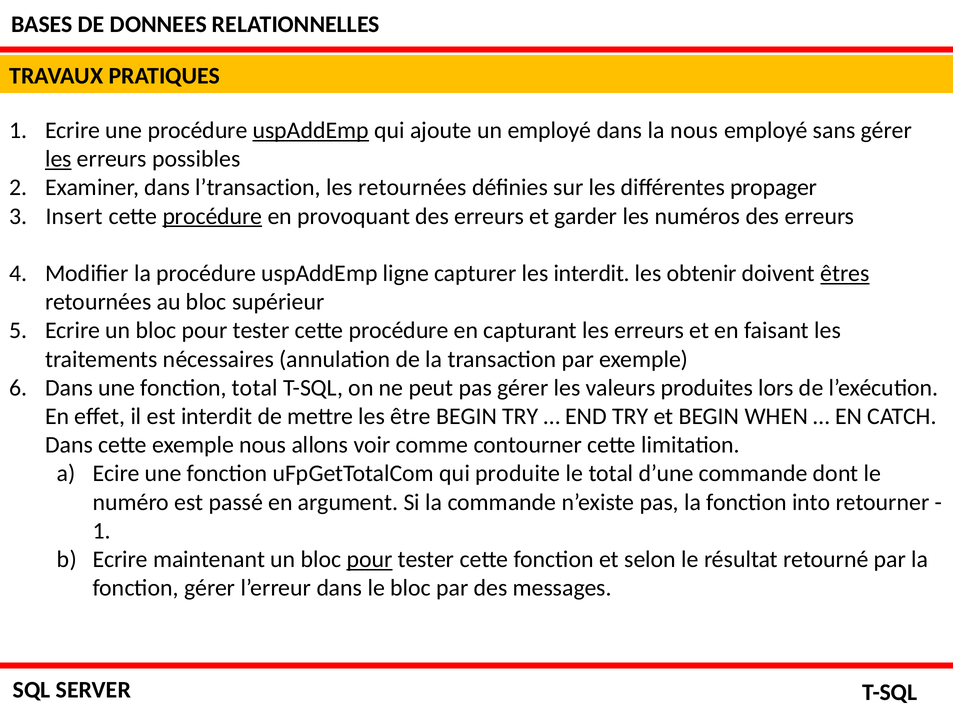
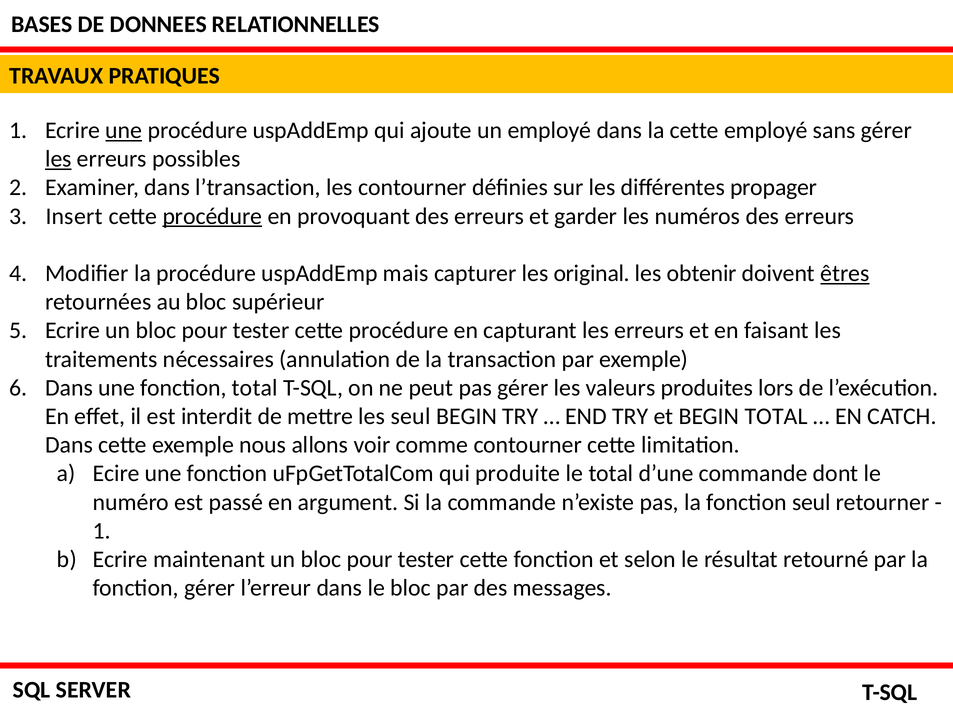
une underline: none -> present (124, 130)
uspAddEmp underline: present -> none (311, 130)
la nous: nous -> cette (694, 130)
les retournées: retournées -> contourner (412, 188)
ligne: ligne -> mais (406, 273)
les interdit: interdit -> original (592, 273)
les être: être -> seul (411, 416)
BEGIN WHEN: WHEN -> TOTAL (776, 416)
fonction into: into -> seul (811, 502)
pour underline: present -> none (370, 559)
